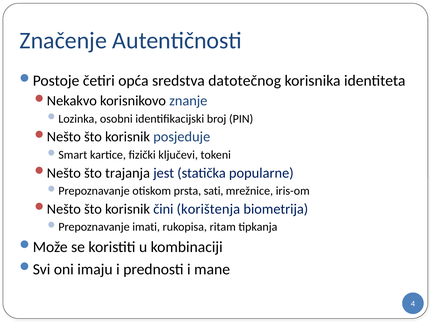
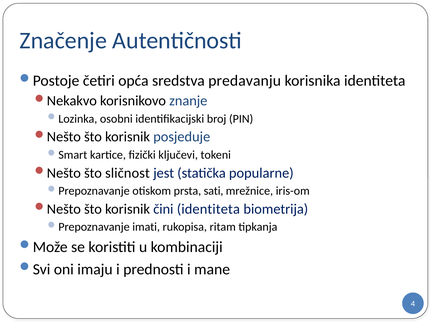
datotečnog: datotečnog -> predavanju (245, 81)
trajanja: trajanja -> sličnost (127, 173)
čini korištenja: korištenja -> identiteta (208, 209)
